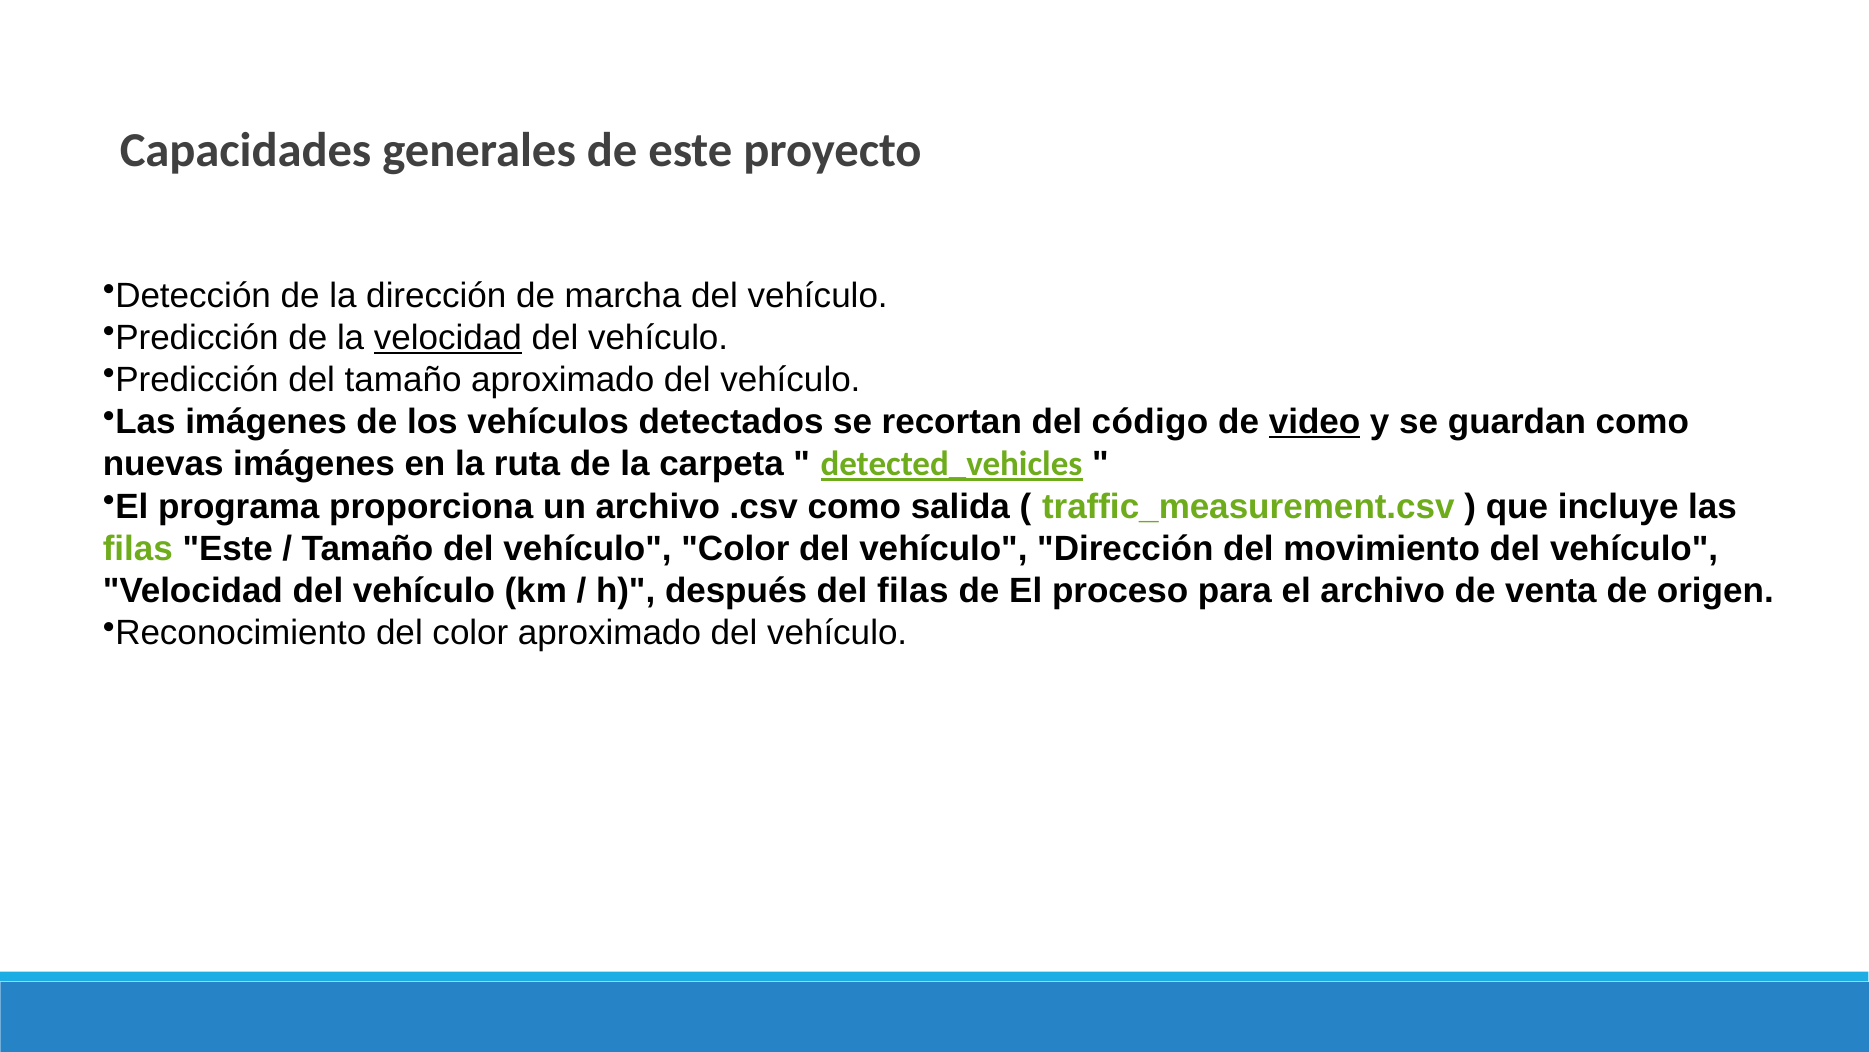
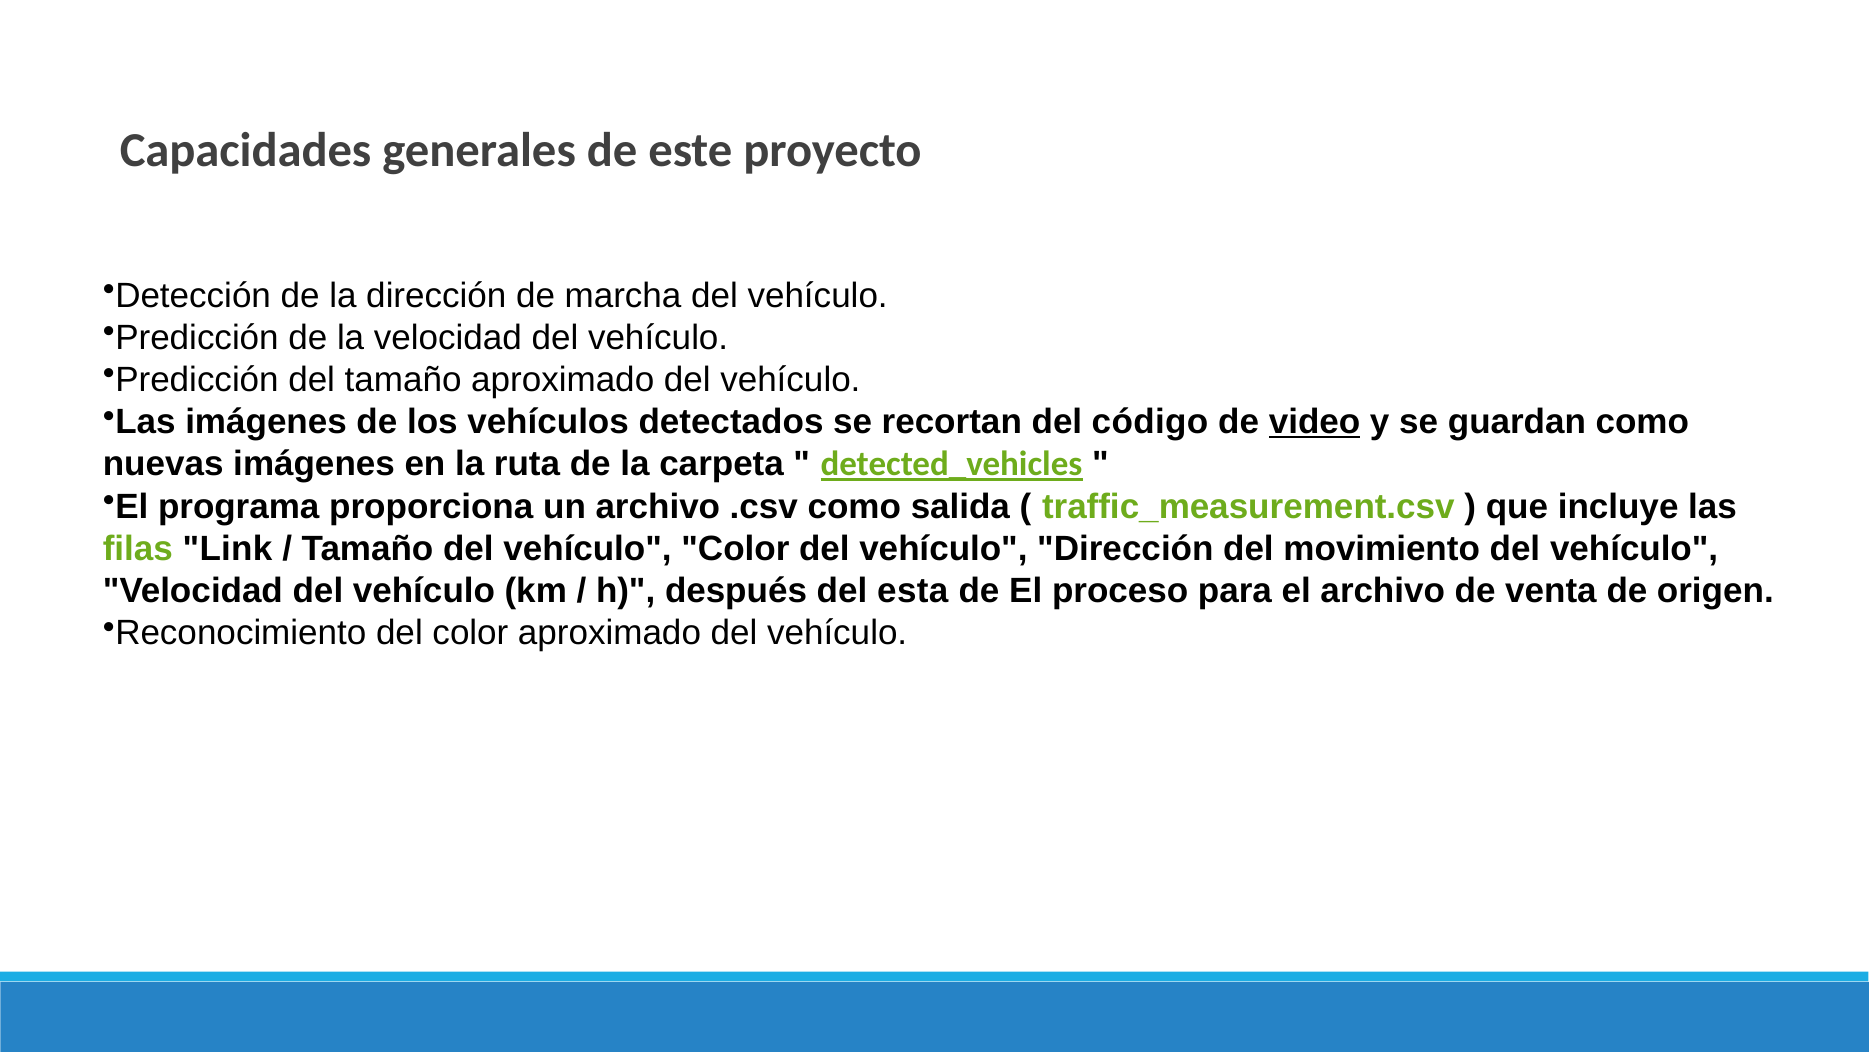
velocidad underline: present -> none (448, 338)
filas Este: Este -> Link (228, 549)
del filas: filas -> esta (913, 591)
